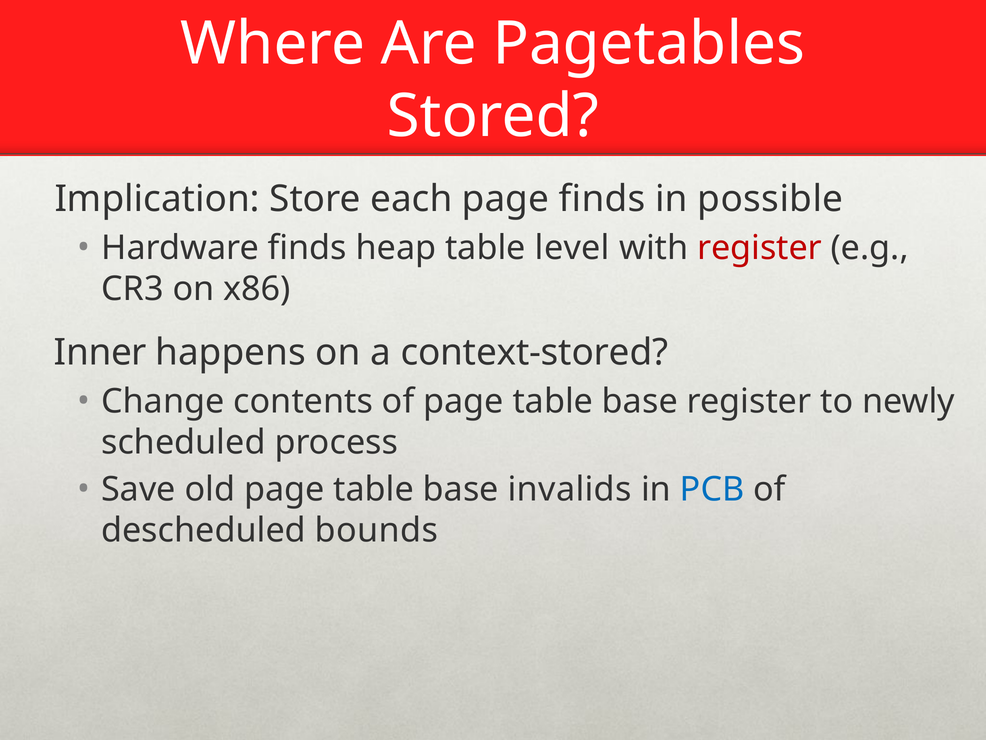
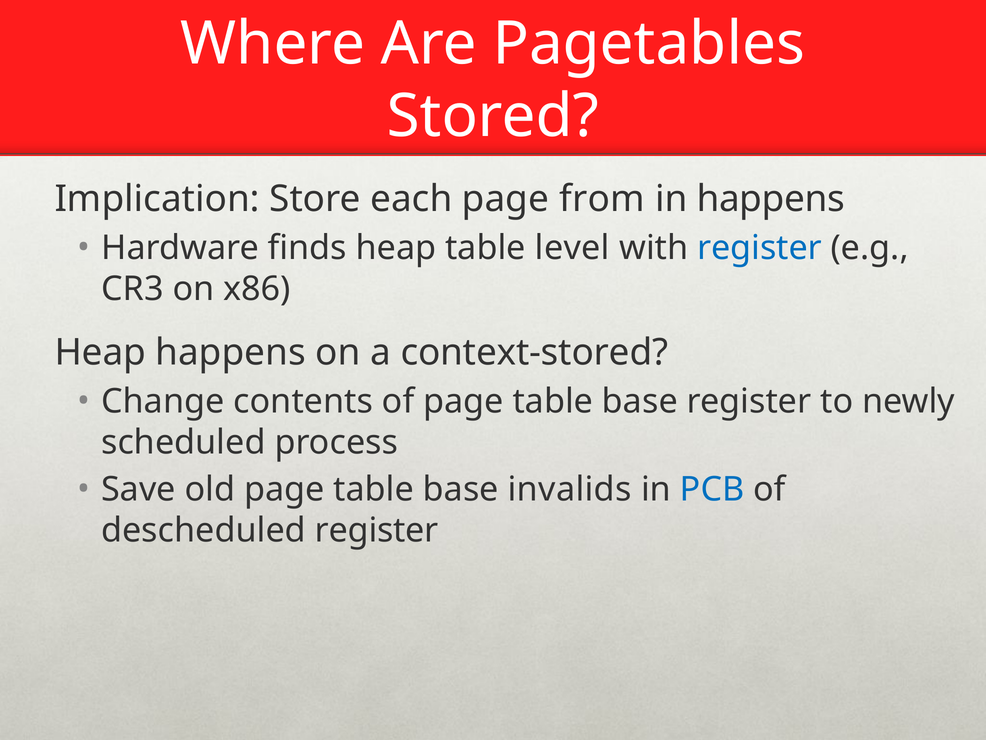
page finds: finds -> from (602, 199)
in possible: possible -> happens (771, 199)
register colour: red -> blue (760, 248)
Inner: Inner -> Heap (100, 352)
descheduled bounds: bounds -> register (377, 530)
